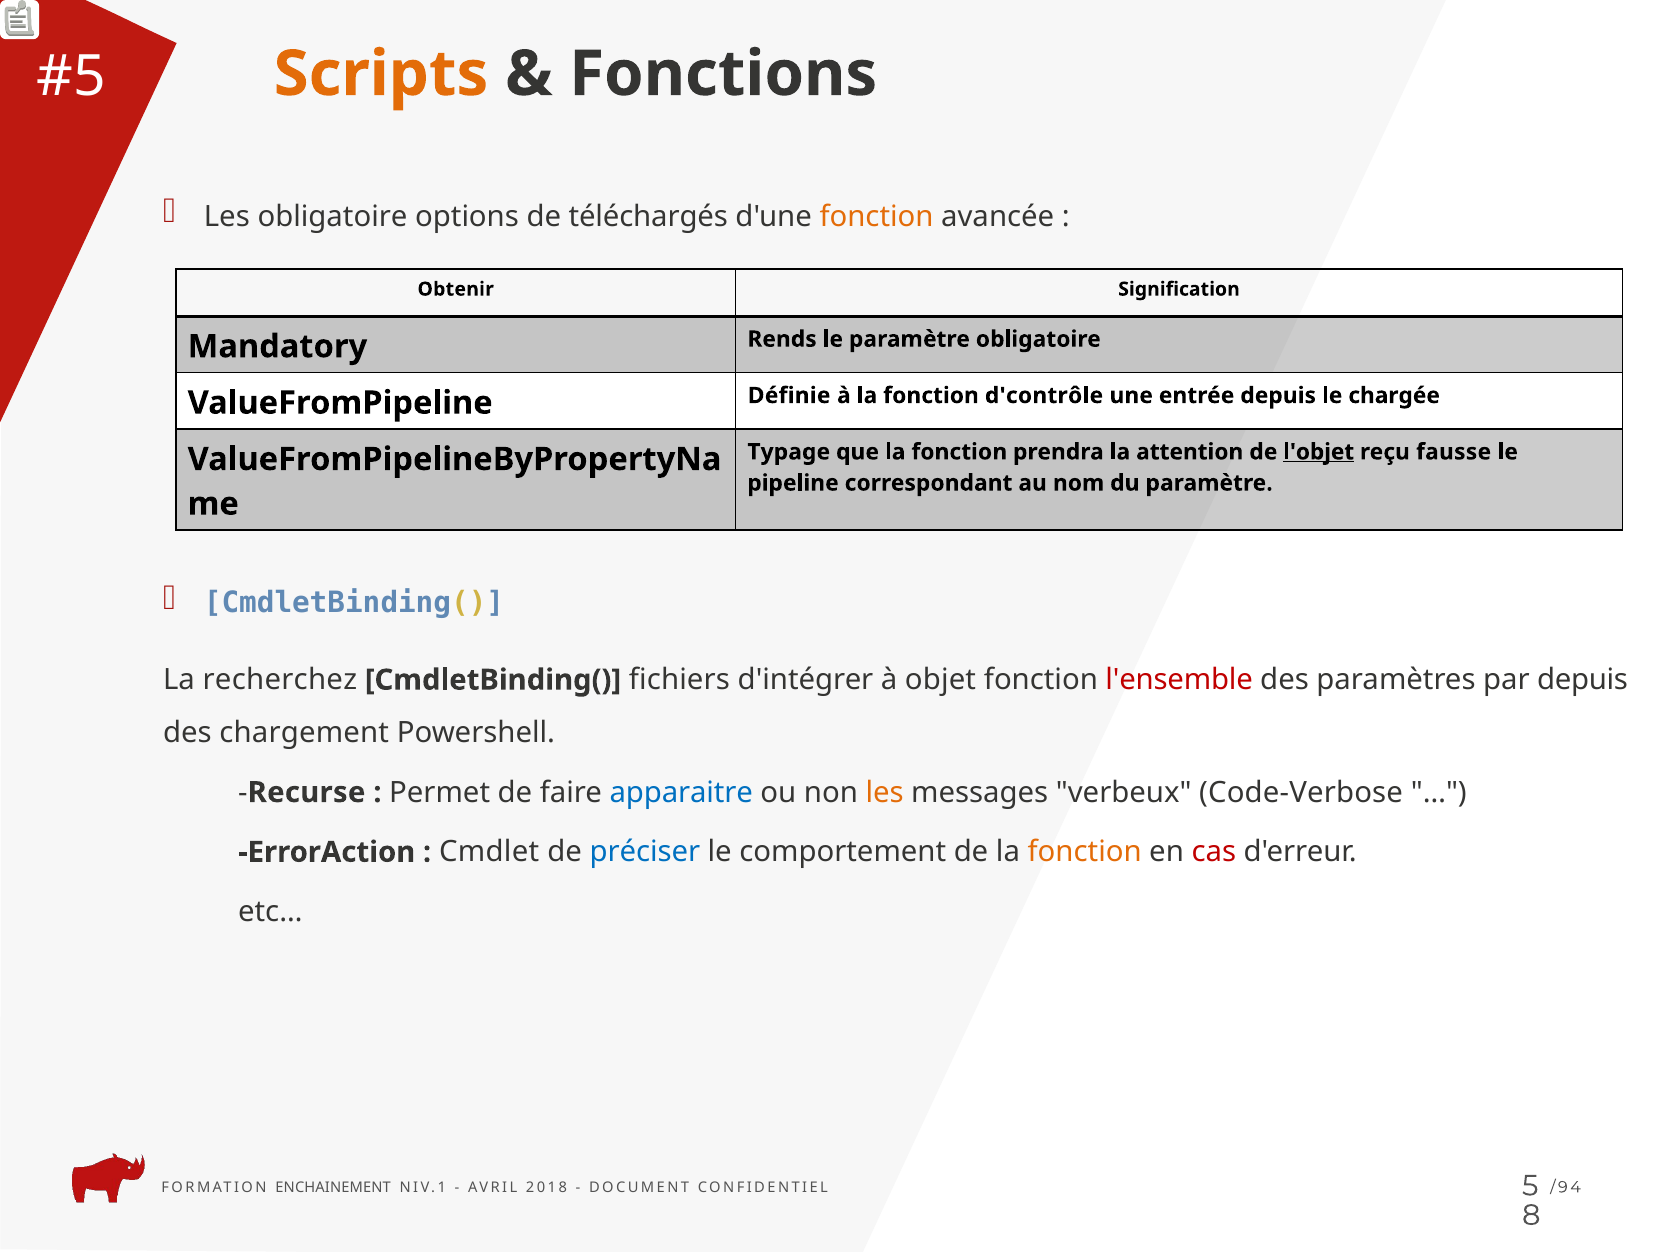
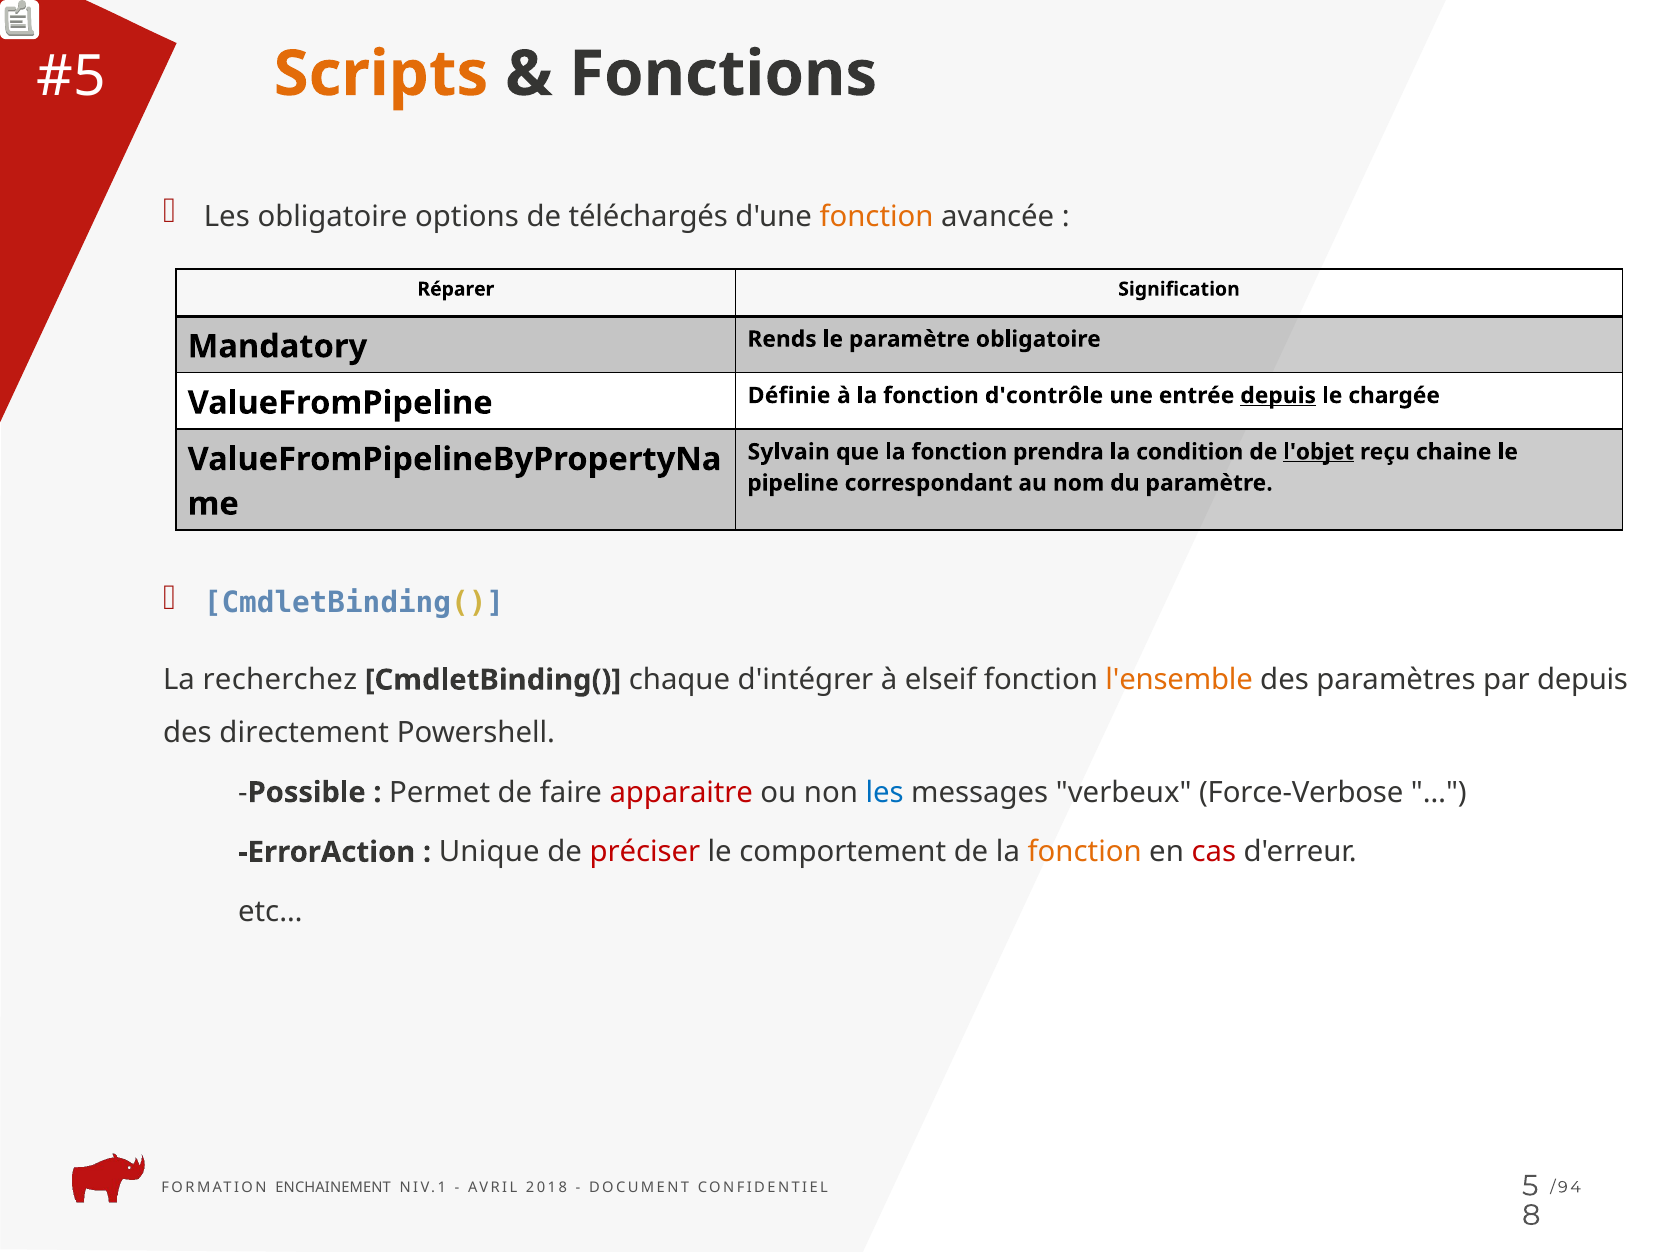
Obtenir: Obtenir -> Réparer (456, 289)
depuis underline: none -> present (1278, 395)
Typage: Typage -> Sylvain (789, 452)
attention: attention -> condition (1190, 452)
fausse: fausse -> chaine (1454, 452)
fichiers: fichiers -> chaque (680, 680)
objet: objet -> elseif (941, 680)
l'ensemble colour: red -> orange (1179, 680)
chargement: chargement -> directement (304, 733)
Recurse: Recurse -> Possible (307, 792)
apparaitre colour: blue -> red (681, 792)
les colour: orange -> blue (885, 792)
Code-Verbose: Code-Verbose -> Force-Verbose (1301, 792)
Cmdlet: Cmdlet -> Unique (489, 852)
préciser colour: blue -> red (645, 852)
